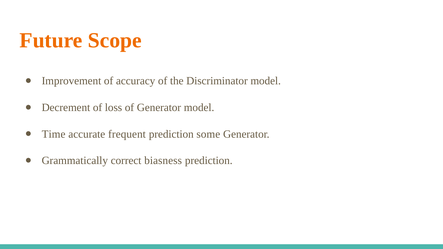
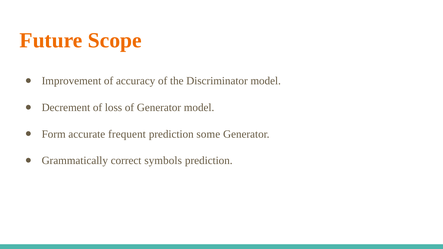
Time: Time -> Form (54, 134)
biasness: biasness -> symbols (163, 161)
